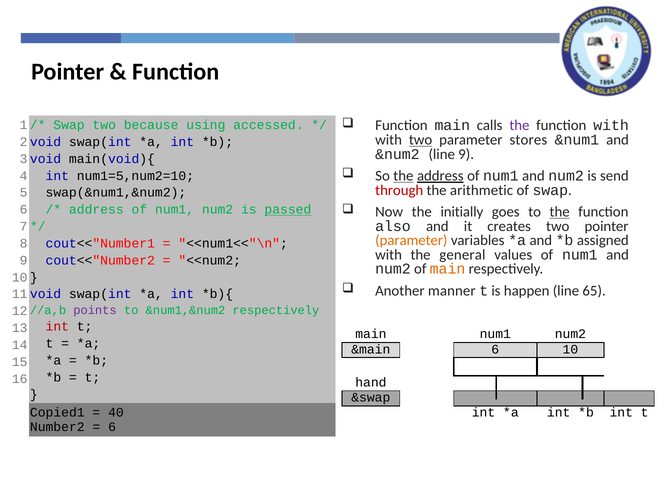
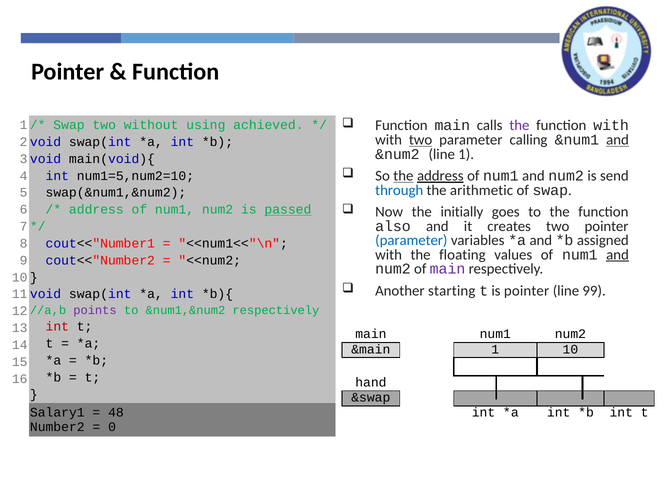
because: because -> without (151, 125)
accessed: accessed -> achieved (268, 125)
stores: stores -> calling (528, 140)
and underline: none -> present (618, 140)
line 9: 9 -> 1 (466, 154)
through colour: red -> blue (399, 190)
the underline: present -> none (560, 212)
parameter colour: orange -> blue (411, 240)
general: general -> floating (462, 255)
and underline: none -> present (618, 255)
main colour: orange -> purple (448, 269)
manner: manner -> starting (452, 291)
is happen: happen -> pointer (527, 291)
65: 65 -> 99 (594, 291)
&main 6: 6 -> 1 (495, 349)
Copied1: Copied1 -> Salary1 (57, 412)
40: 40 -> 48 (116, 412)
6: 6 -> 0 (112, 427)
